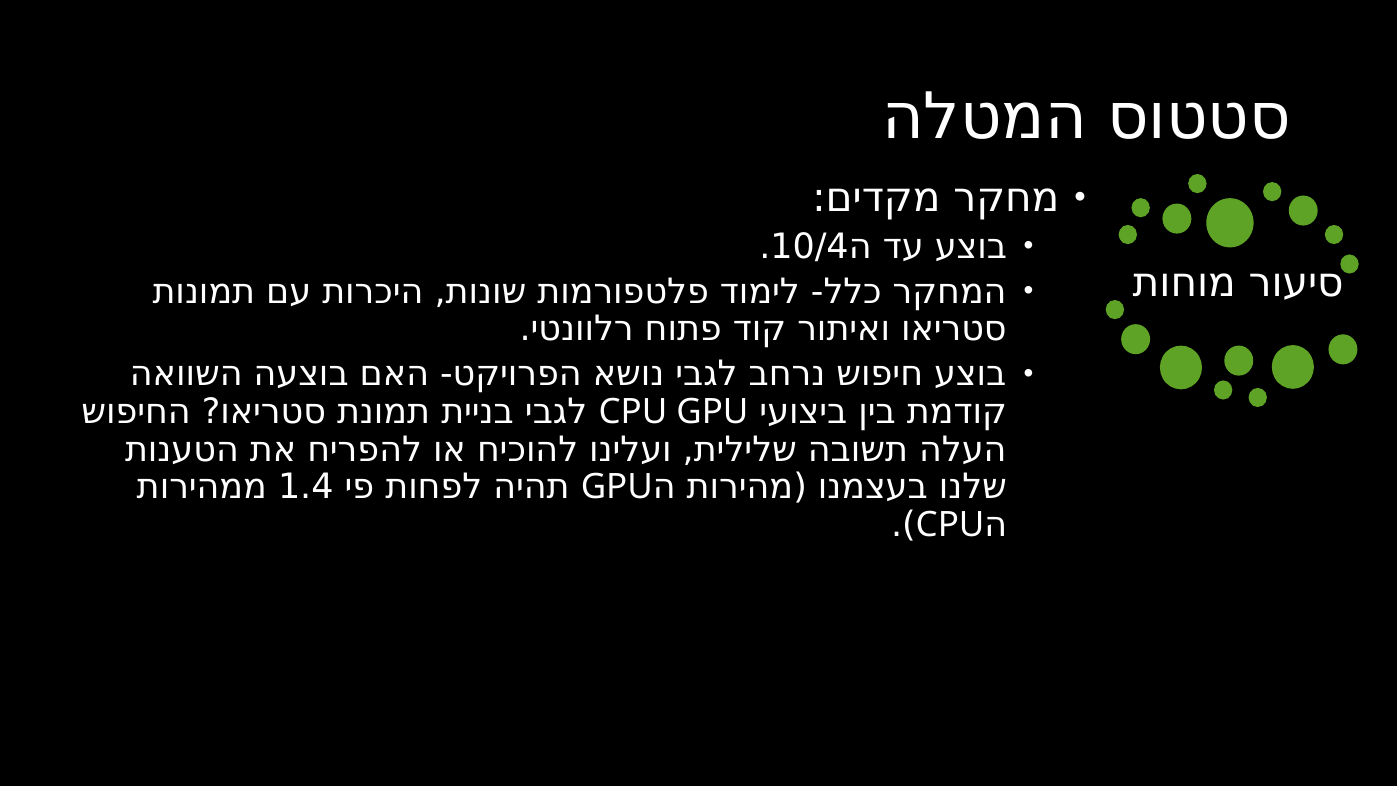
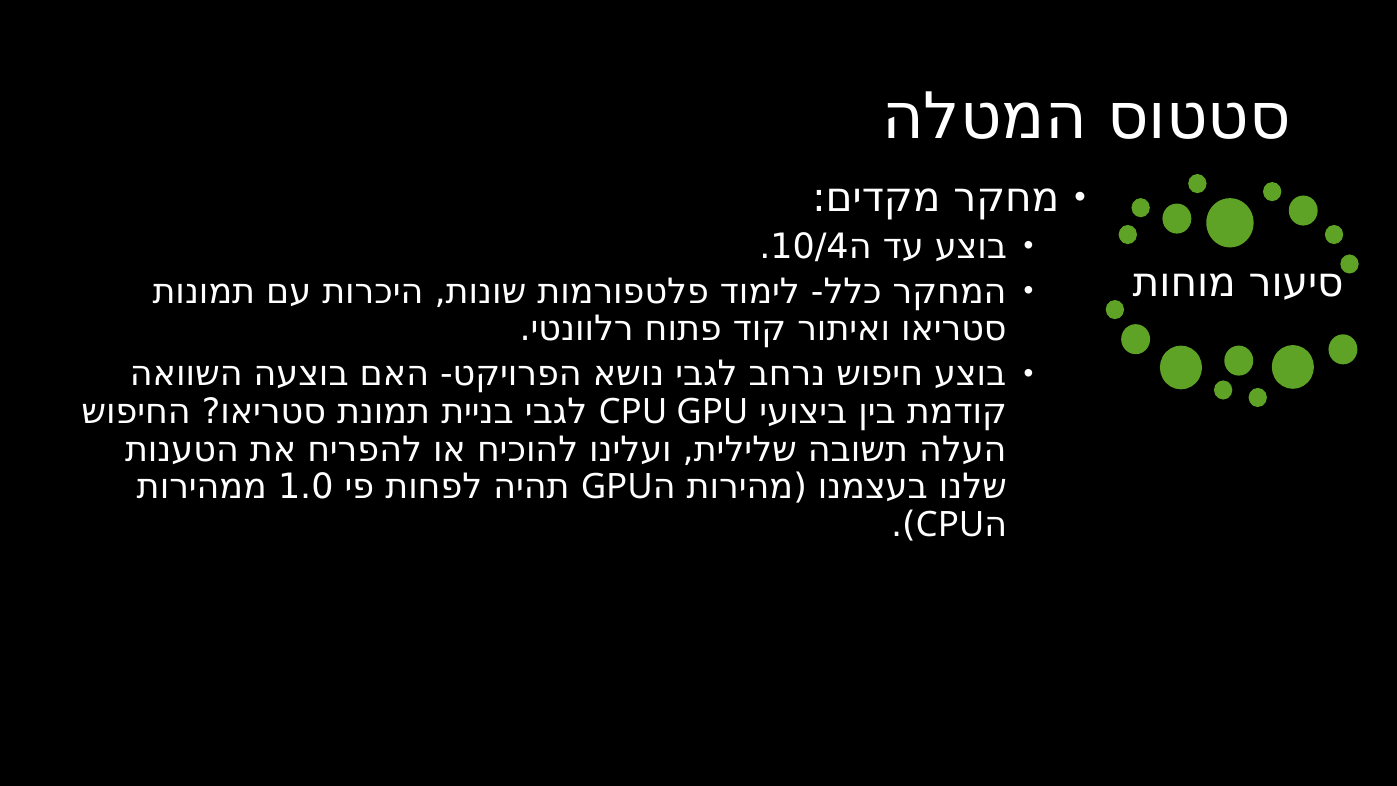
1.4: 1.4 -> 1.0 (306, 487)
